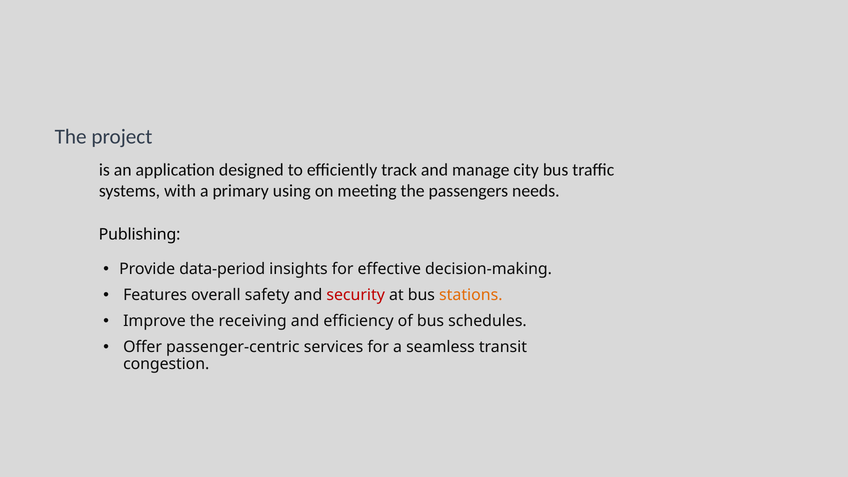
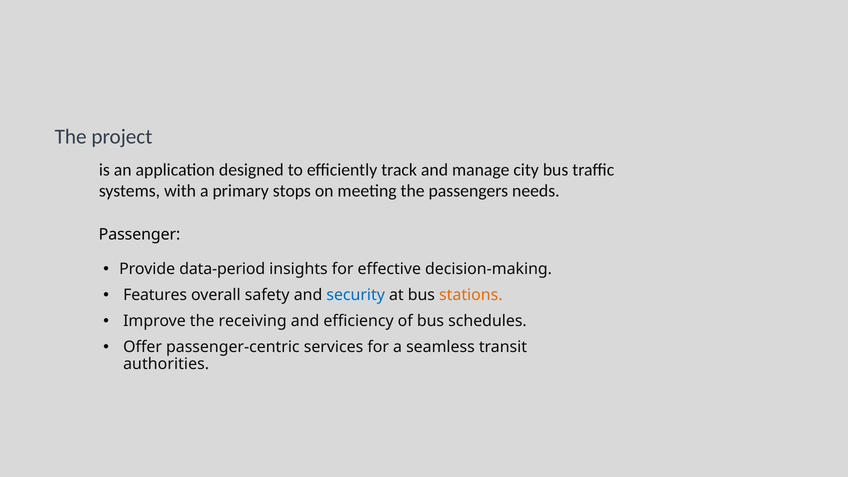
using: using -> stops (292, 191)
Publishing: Publishing -> Passenger (140, 235)
security colour: red -> blue (356, 295)
congestion: congestion -> authorities (166, 364)
